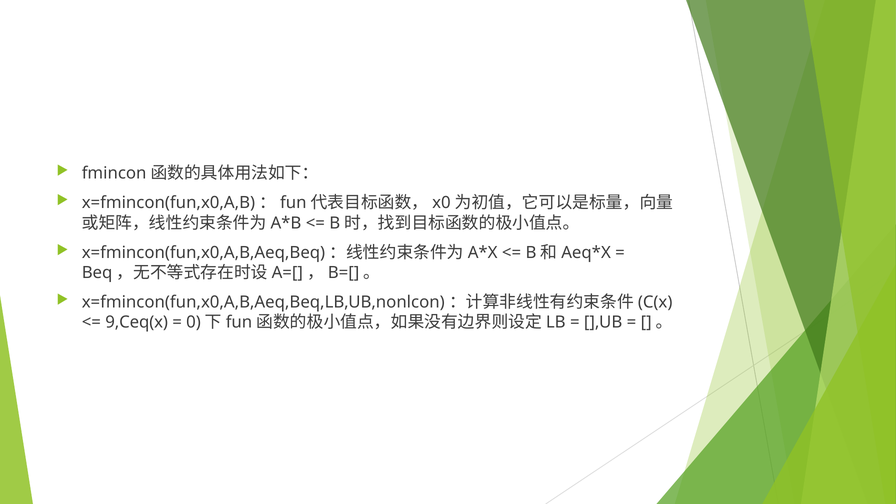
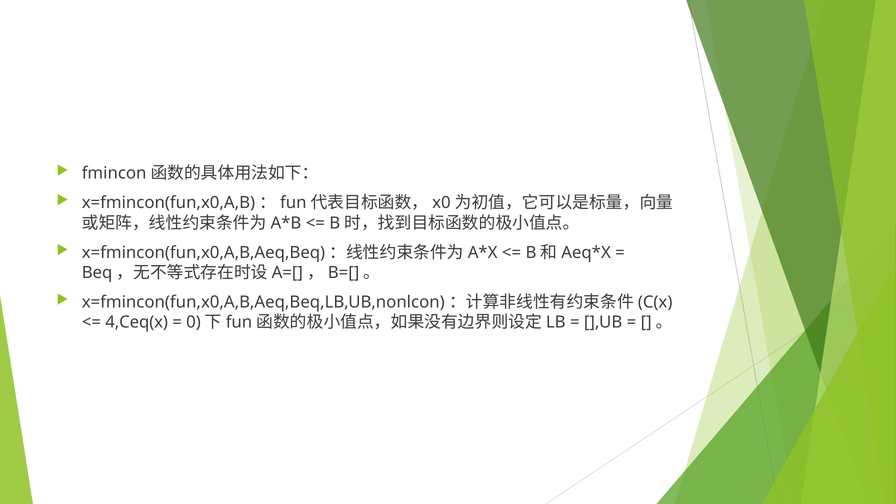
9,Ceq(x: 9,Ceq(x -> 4,Ceq(x (137, 322)
